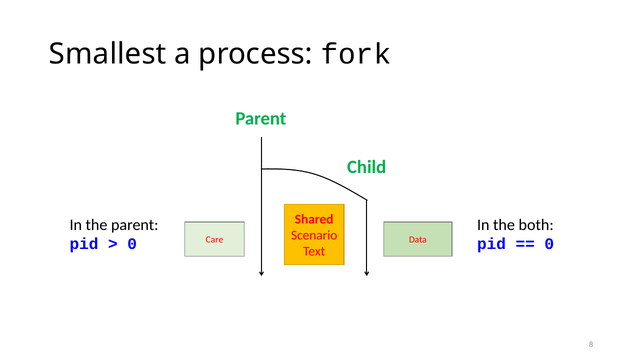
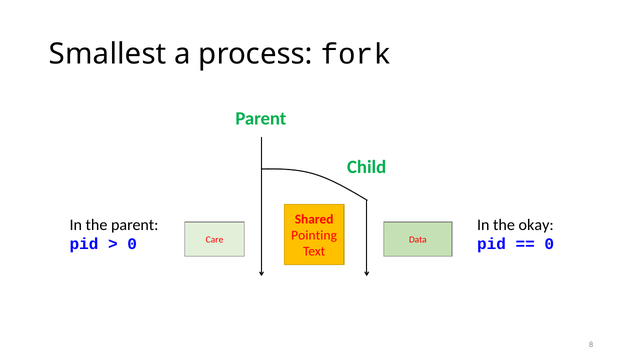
both: both -> okay (536, 225)
Scenario: Scenario -> Pointing (314, 235)
